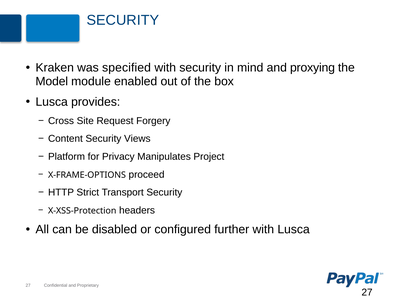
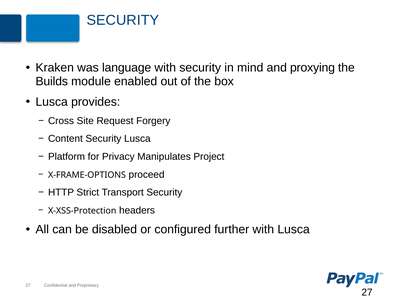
specified: specified -> language (127, 68)
Model: Model -> Builds (52, 82)
Security Views: Views -> Lusca (137, 139)
